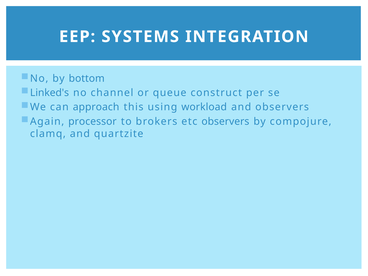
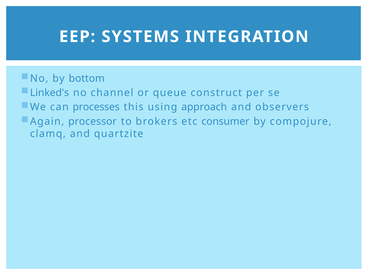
approach: approach -> processes (96, 107)
workload: workload -> approach (204, 107)
etc observers: observers -> consumer (225, 121)
